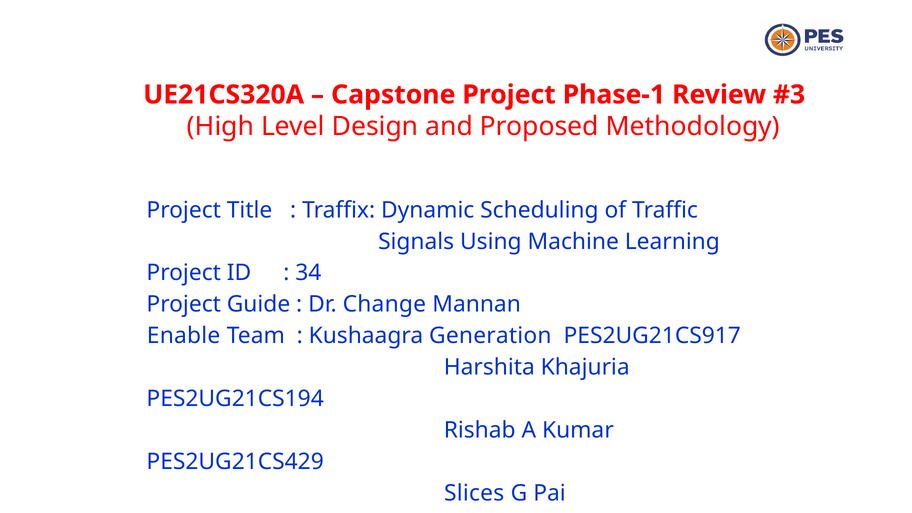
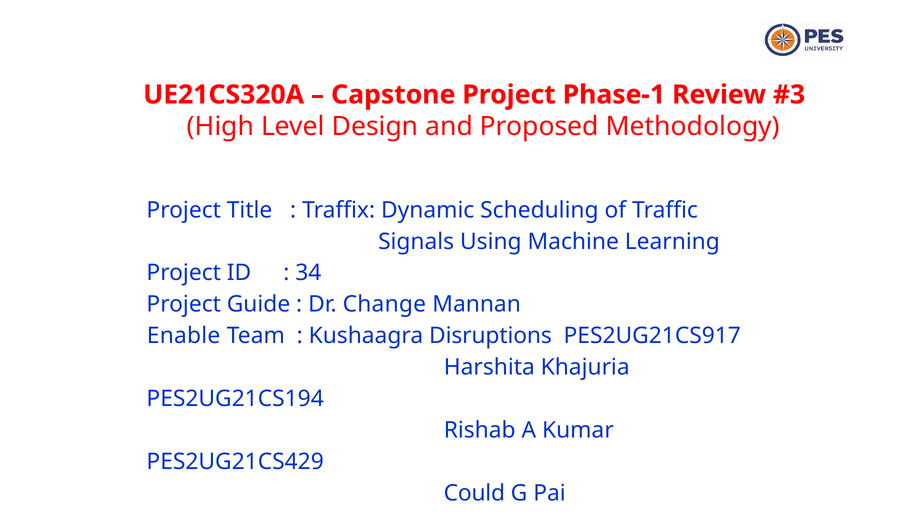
Generation: Generation -> Disruptions (490, 336)
Slices: Slices -> Could (474, 493)
